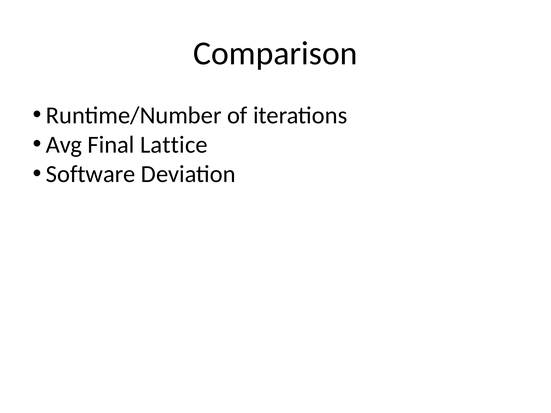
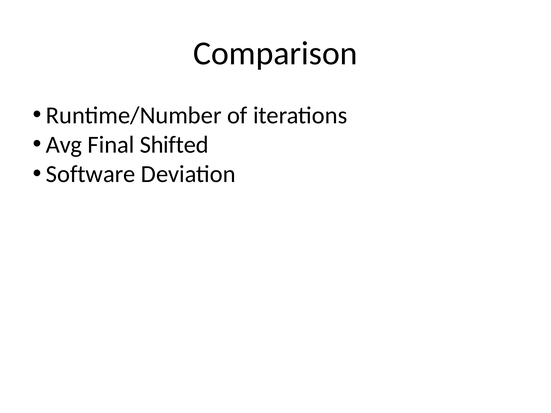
Lattice: Lattice -> Shifted (174, 145)
